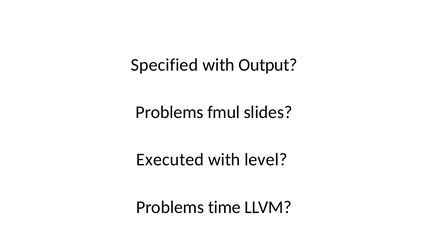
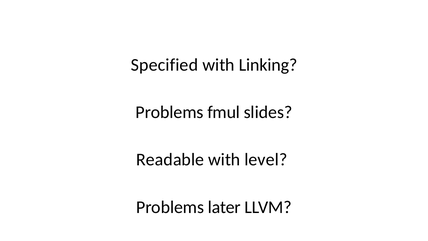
Output: Output -> Linking (268, 65)
Executed: Executed -> Readable (170, 160)
time: time -> later (224, 207)
